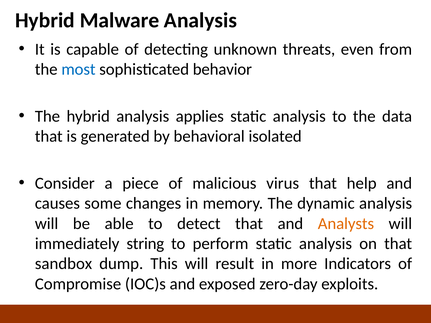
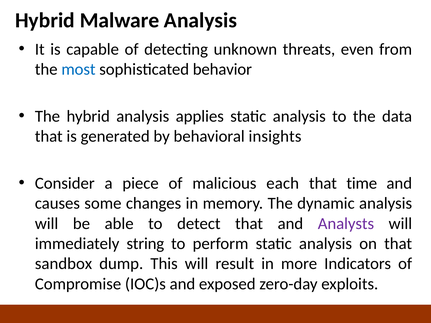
isolated: isolated -> insights (275, 137)
virus: virus -> each (283, 183)
help: help -> time (362, 183)
Analysts colour: orange -> purple (346, 224)
